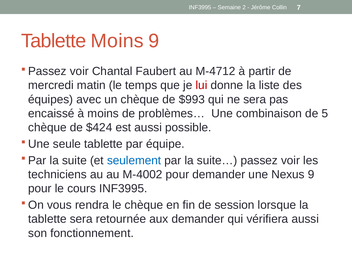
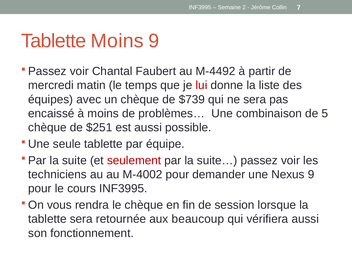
M-4712: M-4712 -> M-4492 (216, 71)
$993: $993 -> $739 (192, 99)
$424: $424 -> $251 (99, 128)
seulement colour: blue -> red (134, 160)
aux demander: demander -> beaucoup (198, 219)
